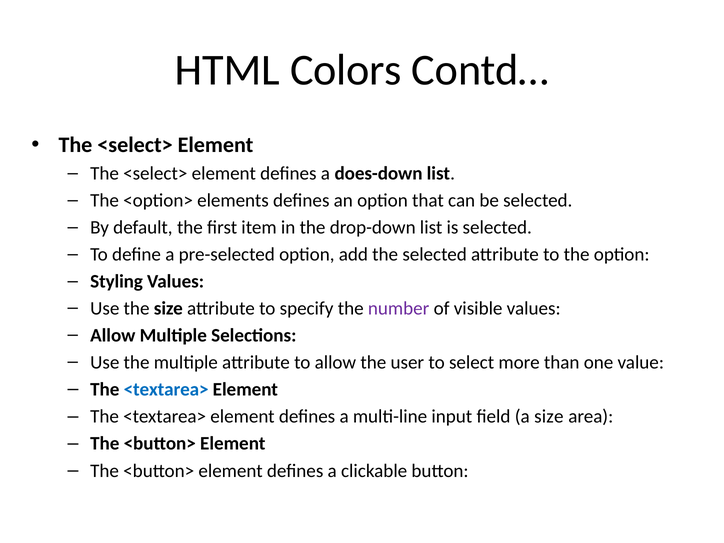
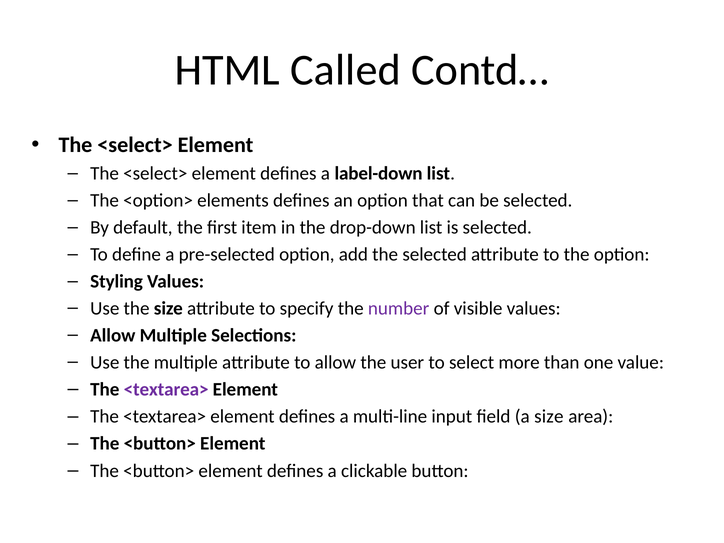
Colors: Colors -> Called (346, 70)
does-down: does-down -> label-down (379, 174)
<textarea> colour: blue -> purple (166, 389)
